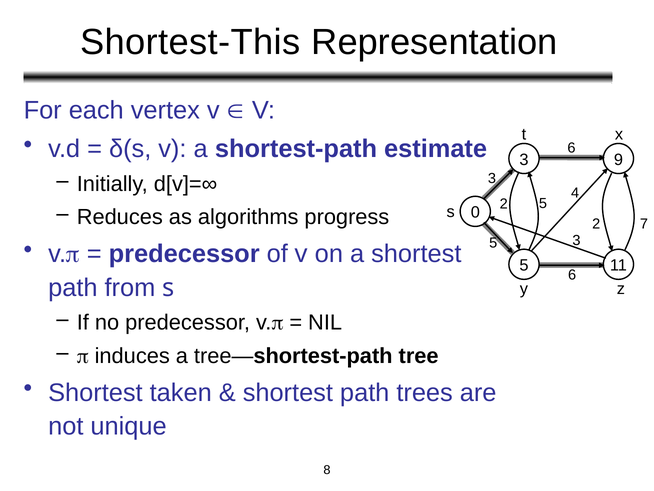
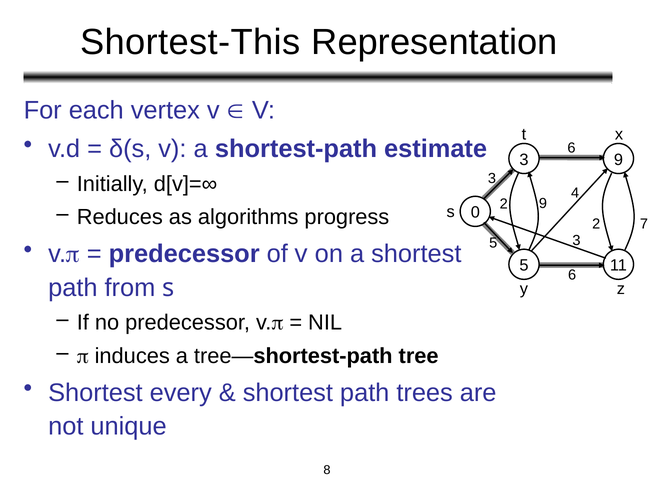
2 5: 5 -> 9 (543, 203)
taken: taken -> every (181, 392)
